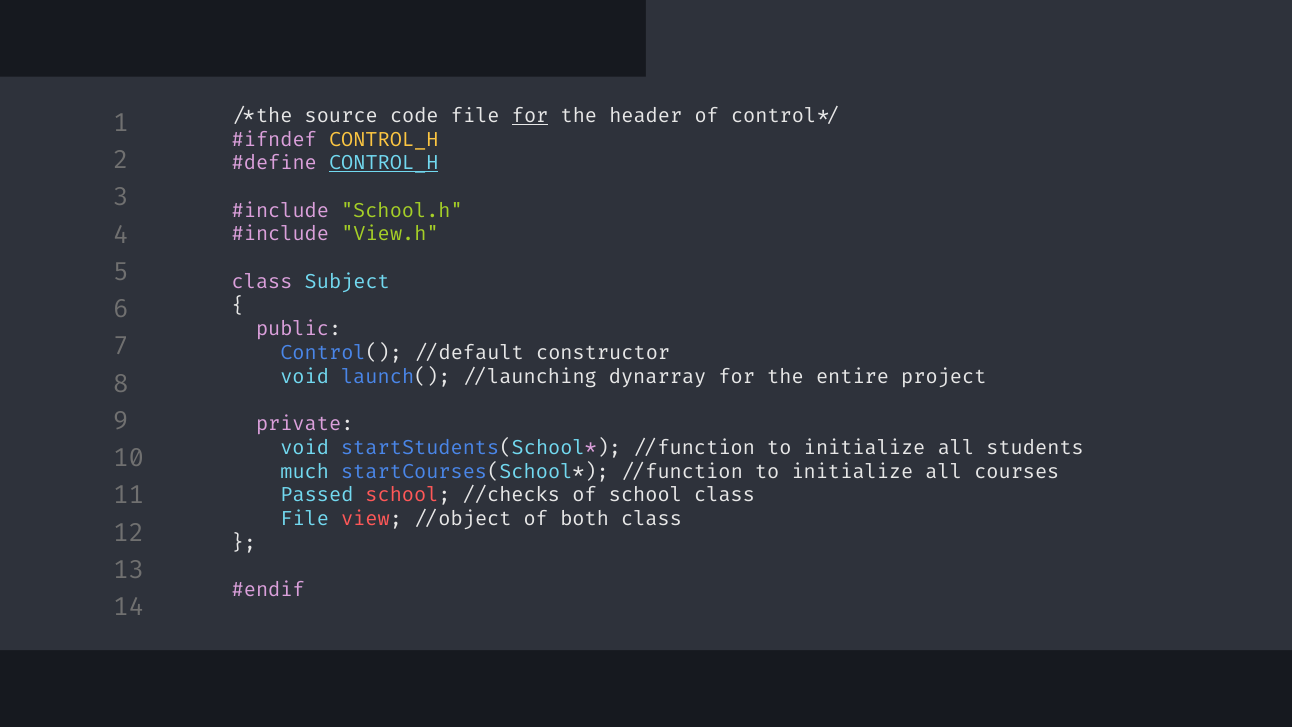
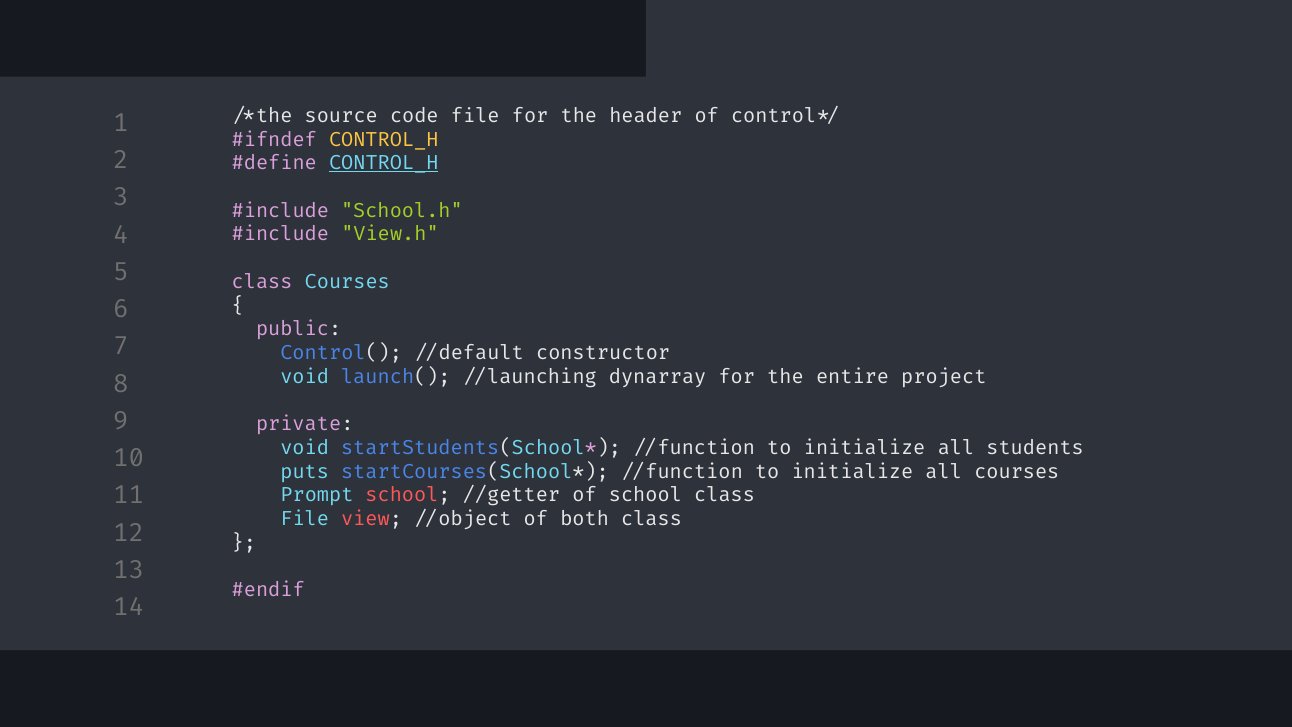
for underline: present -> none (530, 116)
class Subject: Subject -> Courses (347, 282)
much: much -> puts (305, 471)
Passed: Passed -> Prompt (317, 495)
//checks: //checks -> //getter (511, 495)
